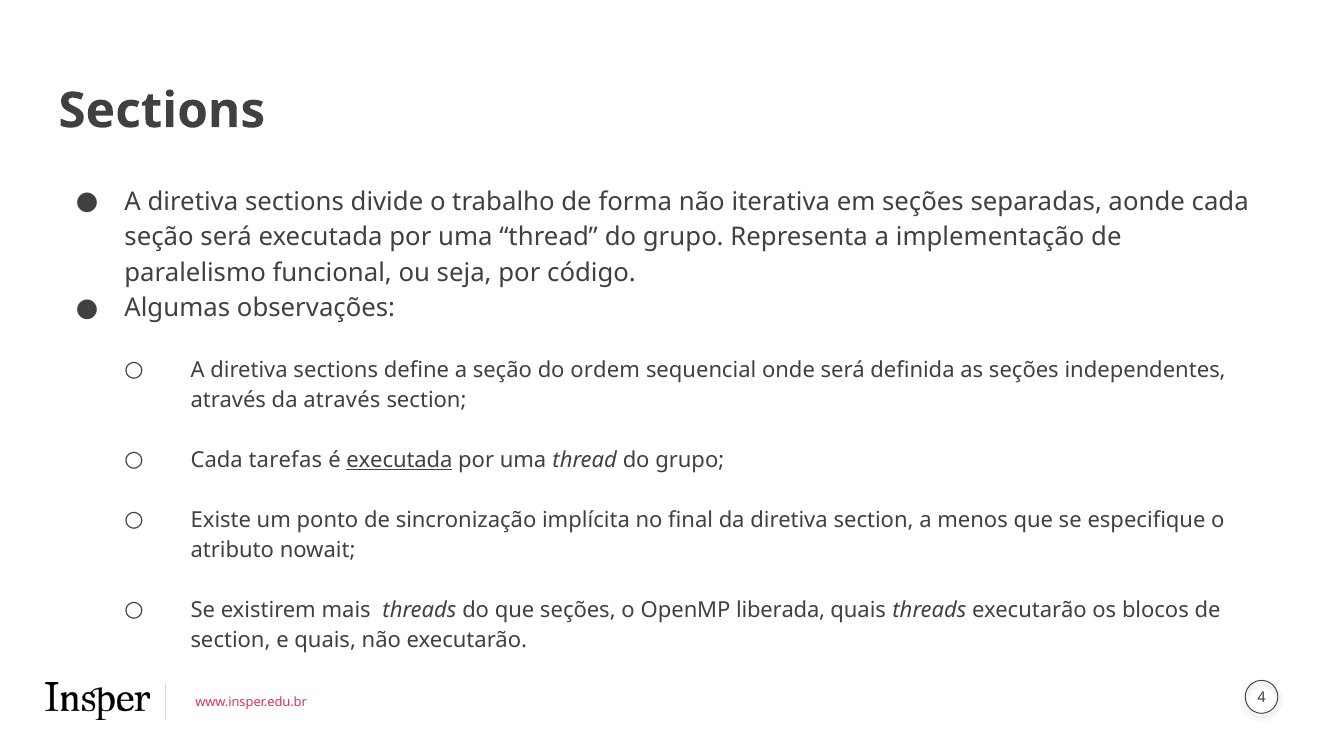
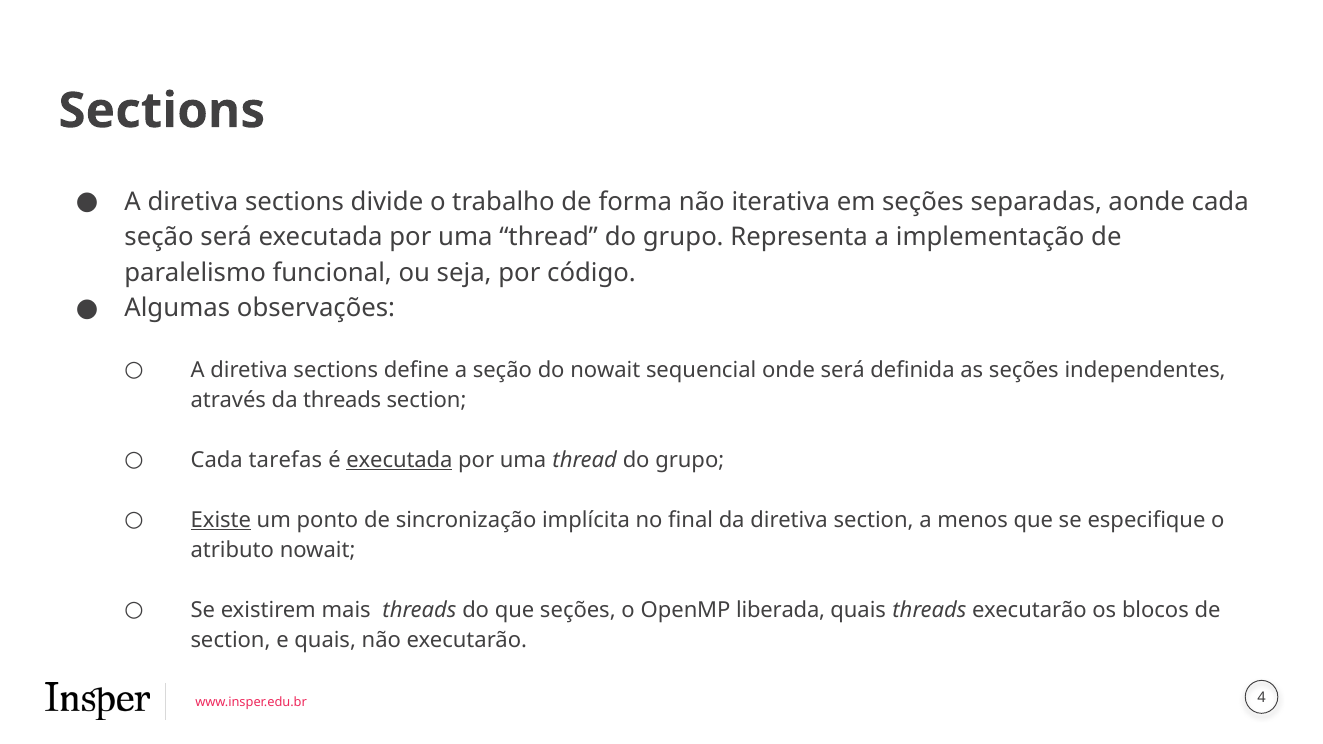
do ordem: ordem -> nowait (605, 370)
da através: através -> threads (342, 400)
Existe underline: none -> present (221, 520)
